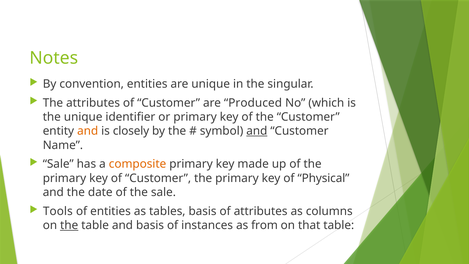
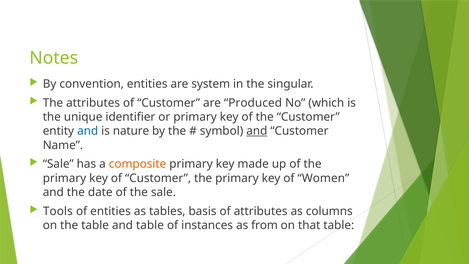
are unique: unique -> system (211, 84)
and colour: orange -> blue (88, 131)
closely: closely -> nature (131, 131)
Physical: Physical -> Women (323, 178)
the underline: present -> none (69, 225)
and basis: basis -> table (150, 225)
